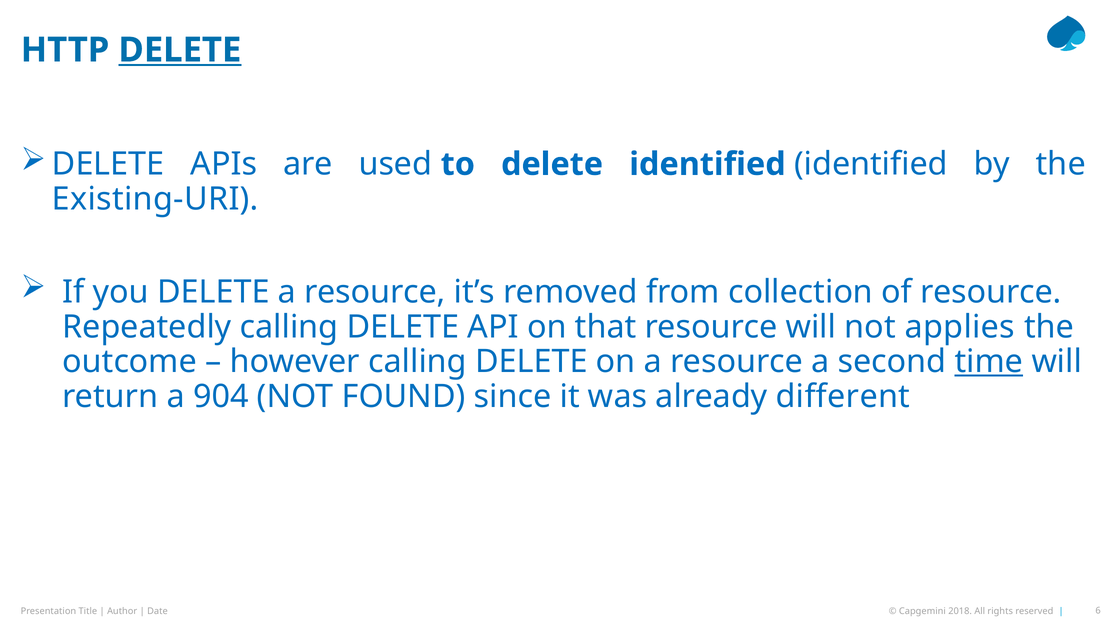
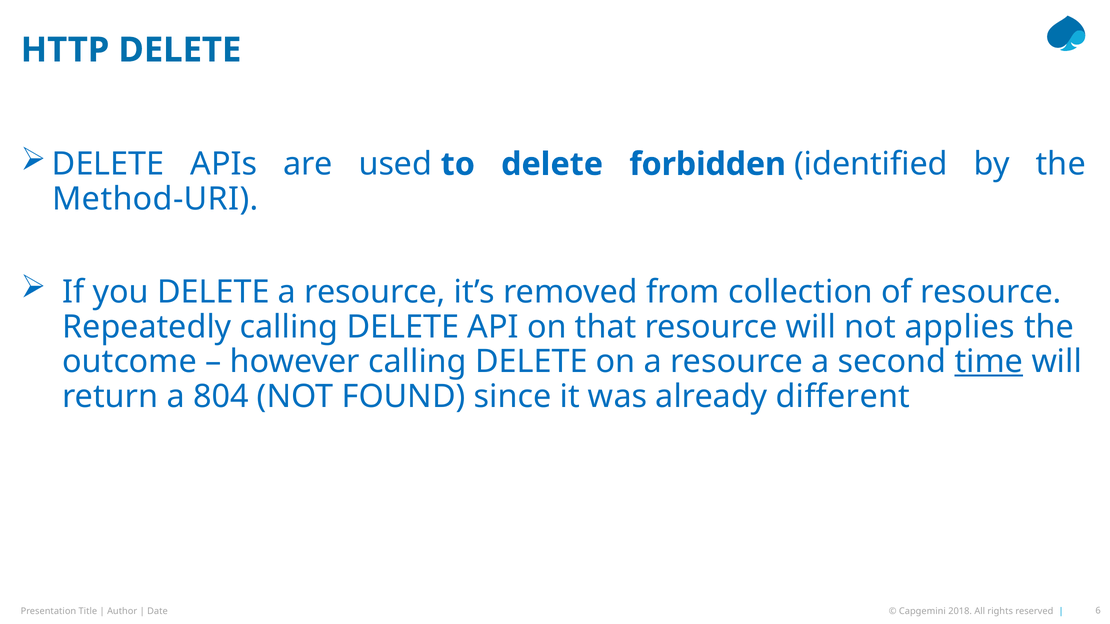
DELETE underline: present -> none (180, 50)
delete identified: identified -> forbidden (708, 164)
Existing-URI: Existing-URI -> Method-URI (155, 199)
904: 904 -> 804 (221, 397)
